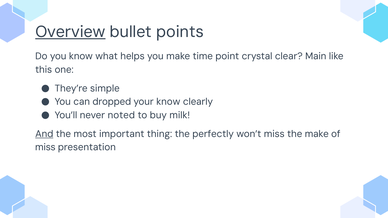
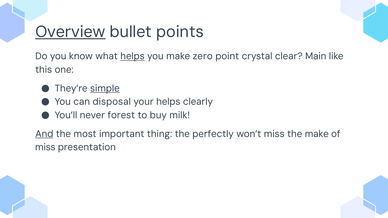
helps underline: none -> present (133, 56)
time: time -> zero (203, 56)
simple underline: none -> present (105, 89)
dropped: dropped -> disposal (112, 102)
your know: know -> helps (168, 102)
noted: noted -> forest (121, 115)
